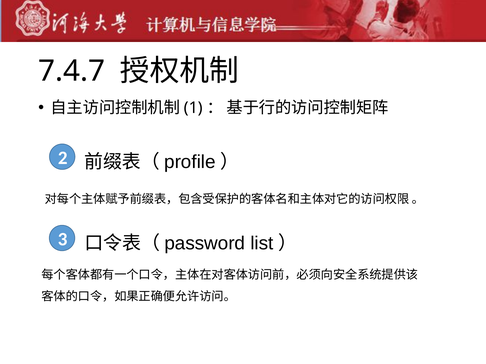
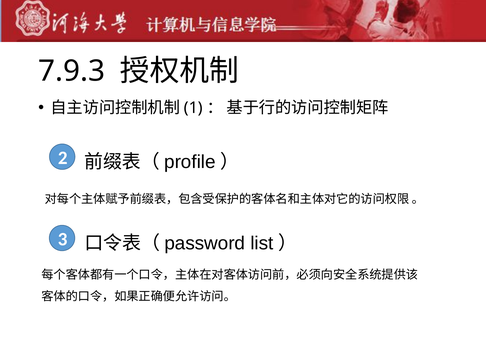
7.4.7: 7.4.7 -> 7.9.3 (72, 71)
